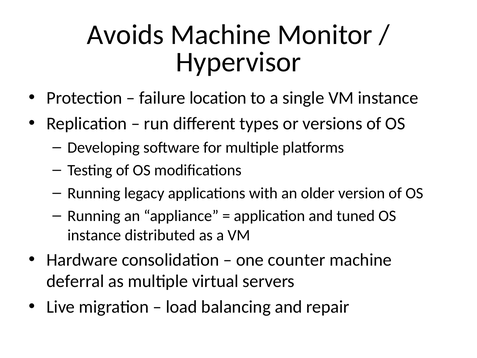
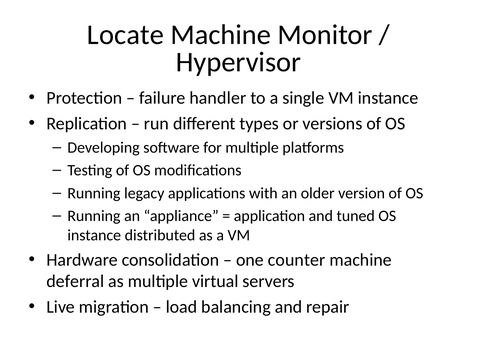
Avoids: Avoids -> Locate (125, 35)
location: location -> handler (218, 98)
